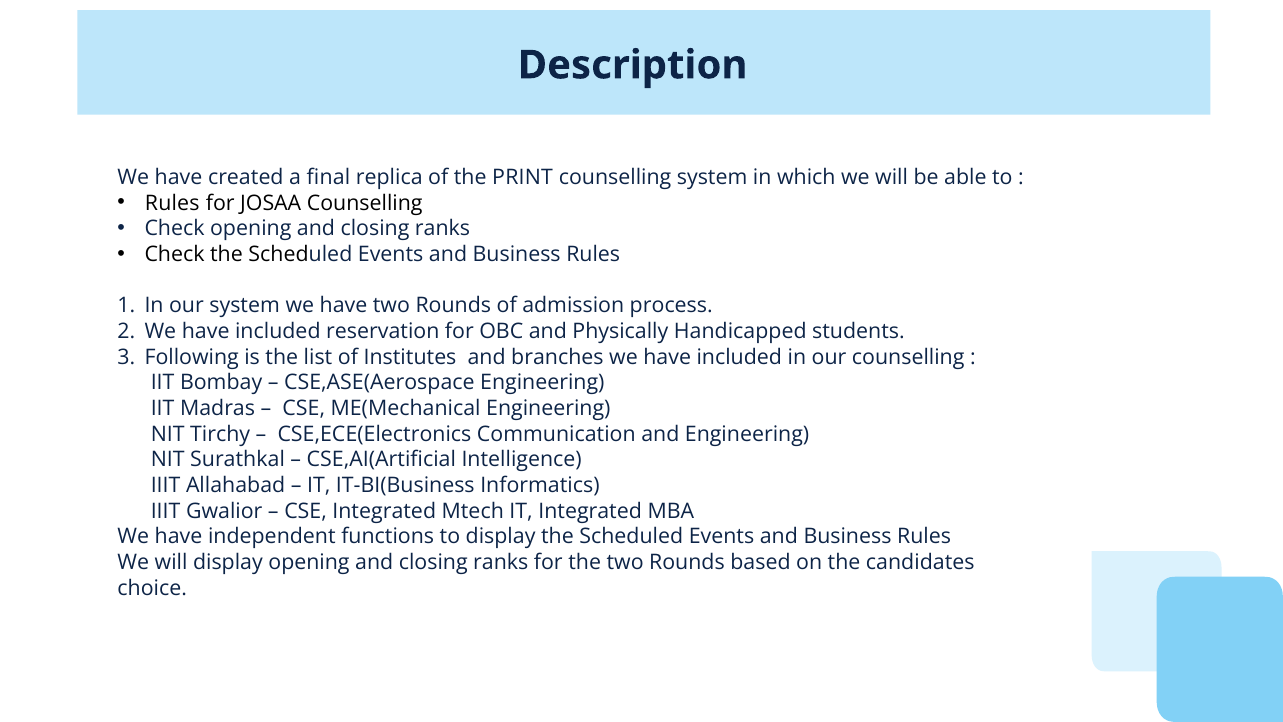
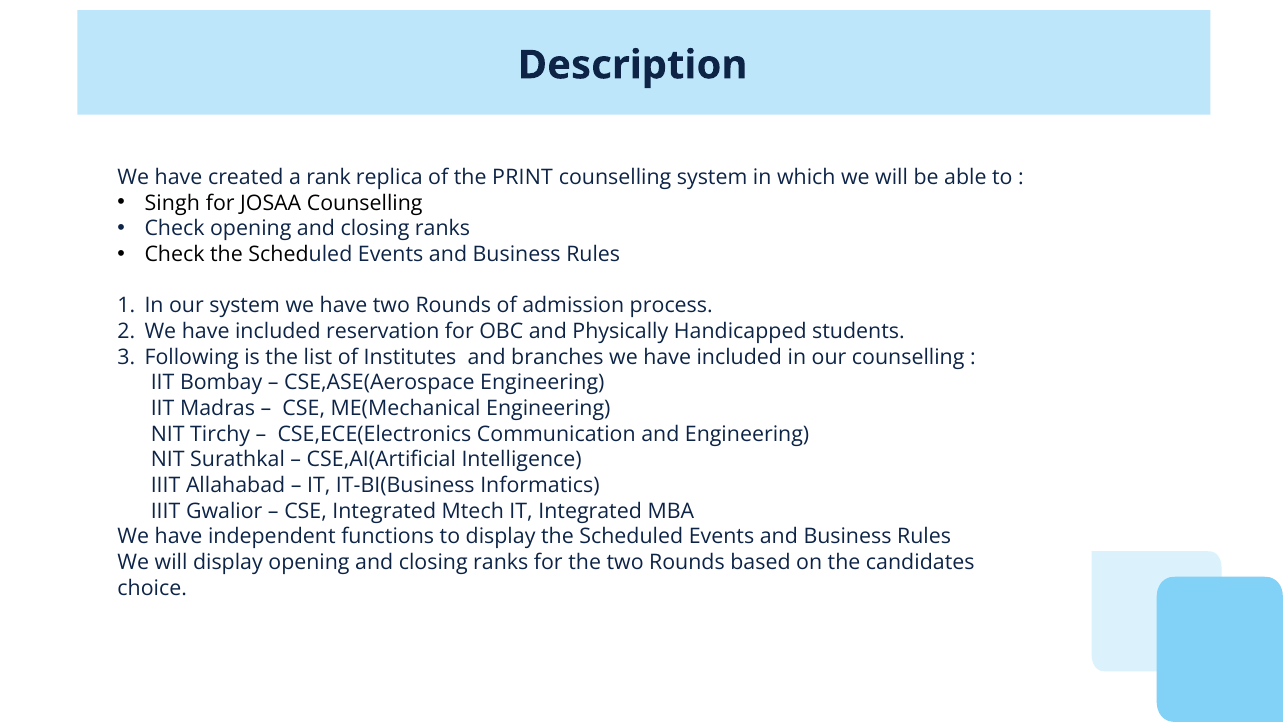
final: final -> rank (329, 177)
Rules: Rules -> Singh (172, 203)
